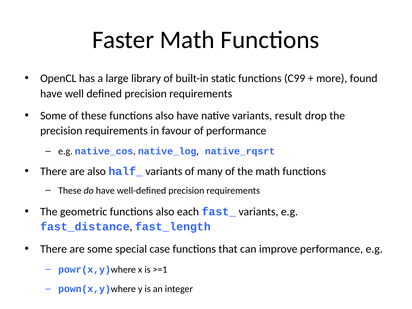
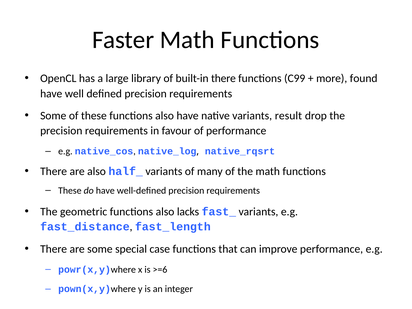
built-in static: static -> there (223, 78)
each: each -> lacks (188, 212)
>=1: >=1 -> >=6 (160, 269)
